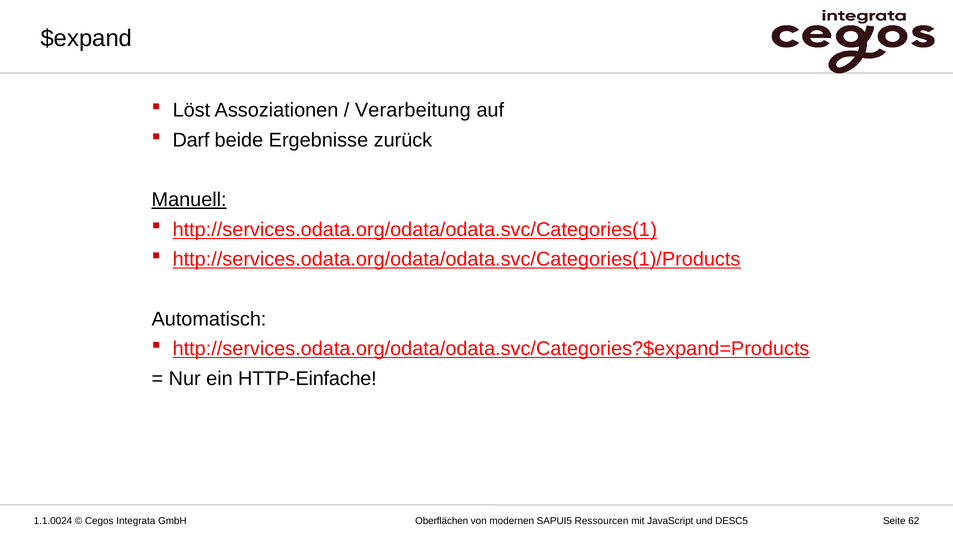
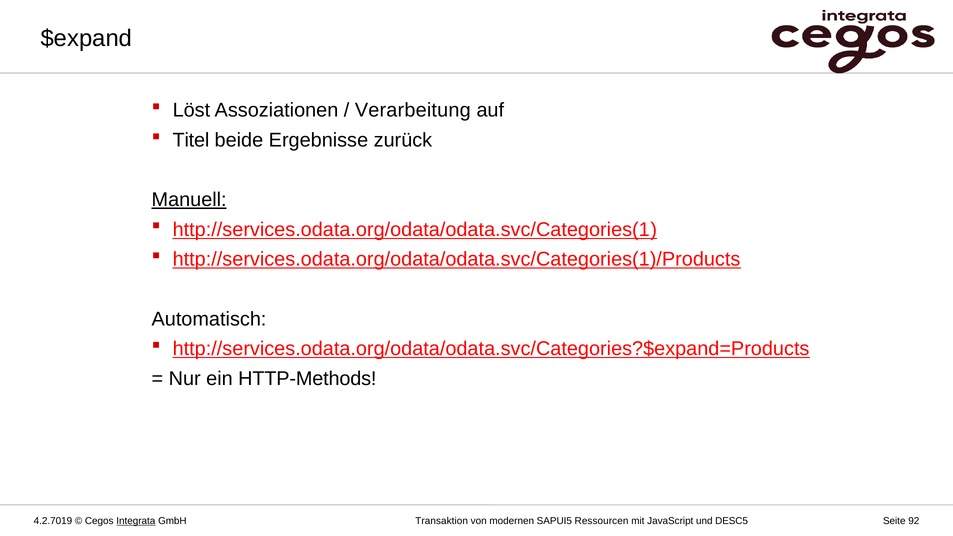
Darf: Darf -> Titel (191, 140)
HTTP-Einfache: HTTP-Einfache -> HTTP-Methods (307, 379)
1.1.0024: 1.1.0024 -> 4.2.7019 (53, 521)
Integrata underline: none -> present (136, 521)
Oberflächen: Oberflächen -> Transaktion (442, 521)
62: 62 -> 92 (914, 521)
